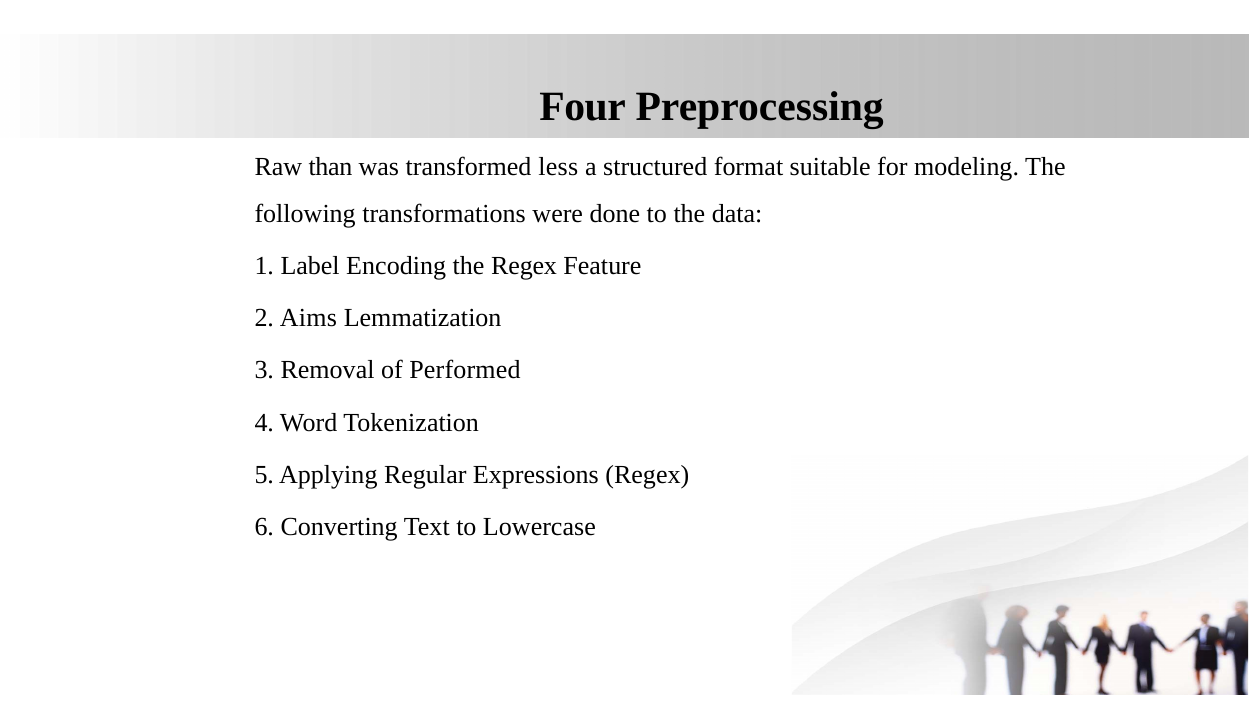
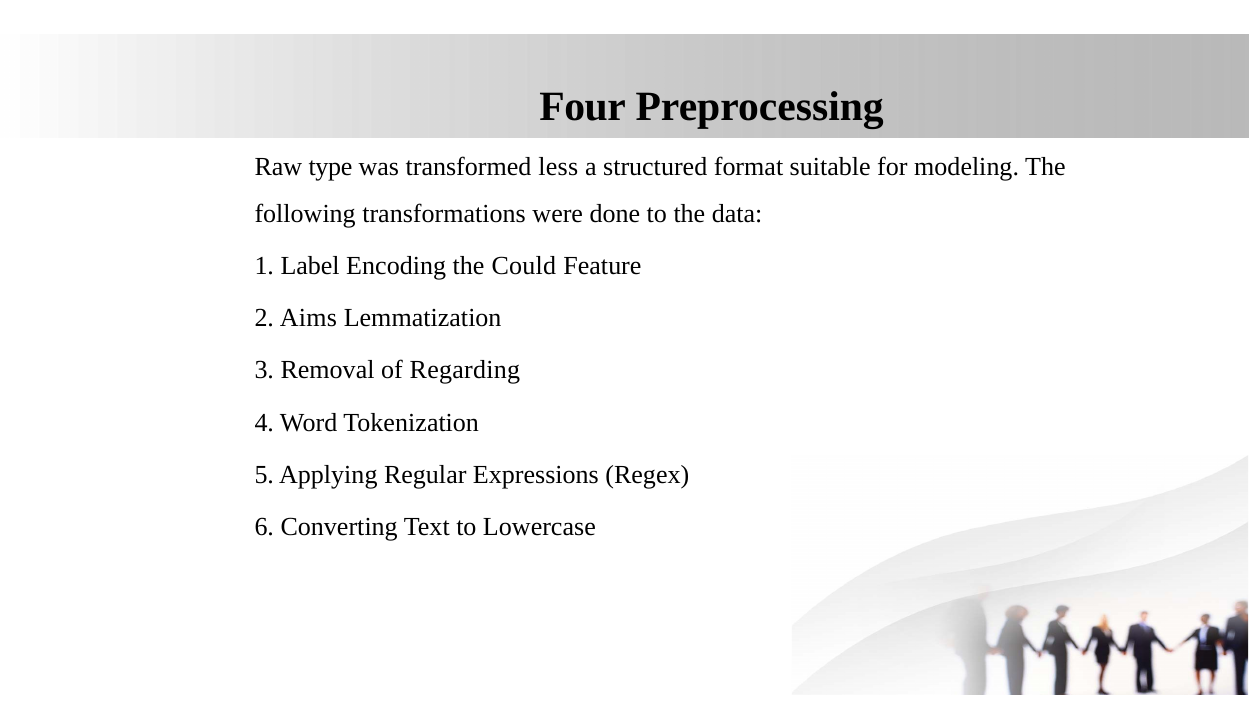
than: than -> type (331, 167)
the Regex: Regex -> Could (524, 266)
Performed: Performed -> Regarding (465, 370)
